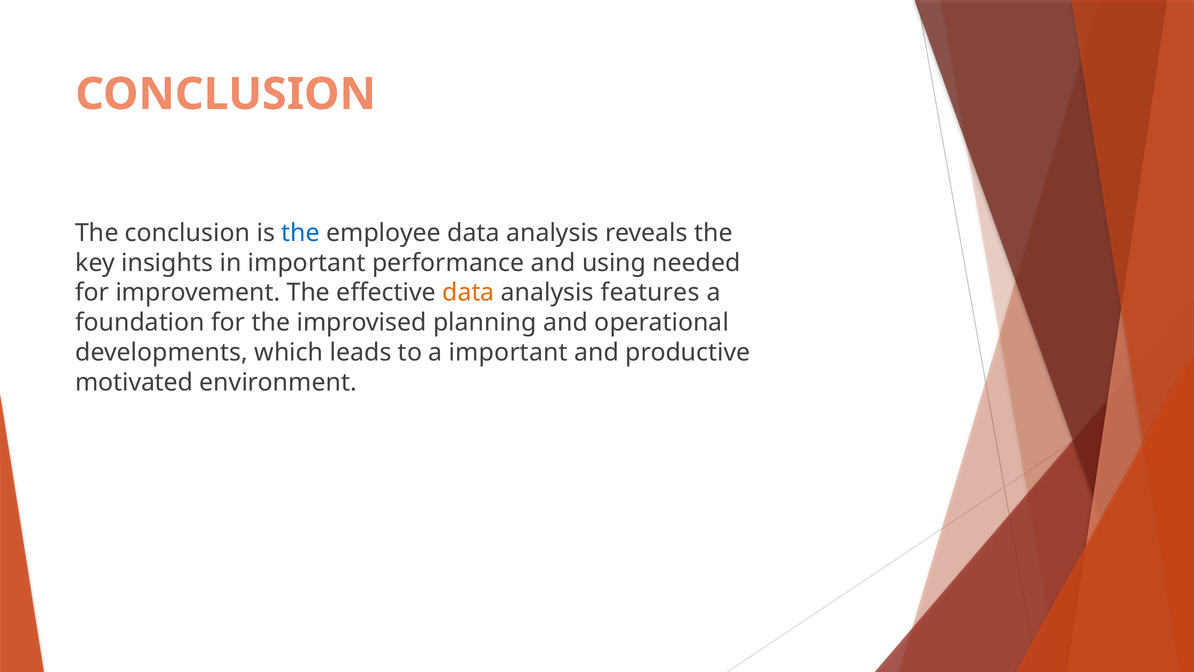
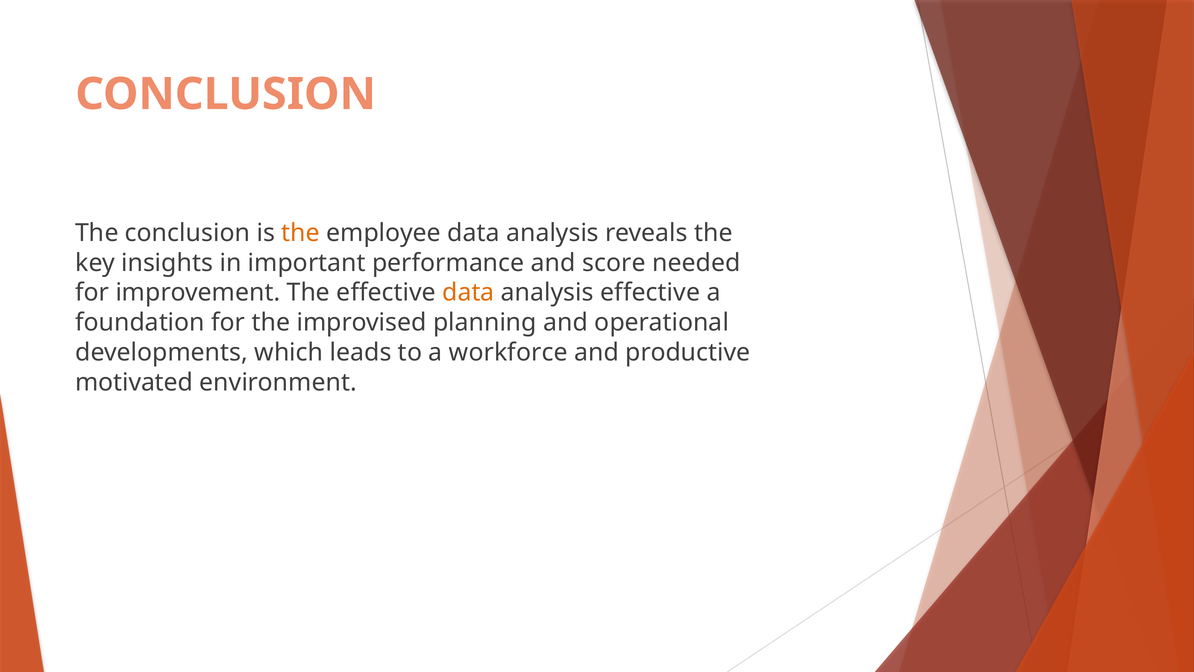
the colour: blue -> orange (301, 233)
using: using -> score (614, 263)
analysis features: features -> effective (650, 293)
a important: important -> workforce (508, 352)
